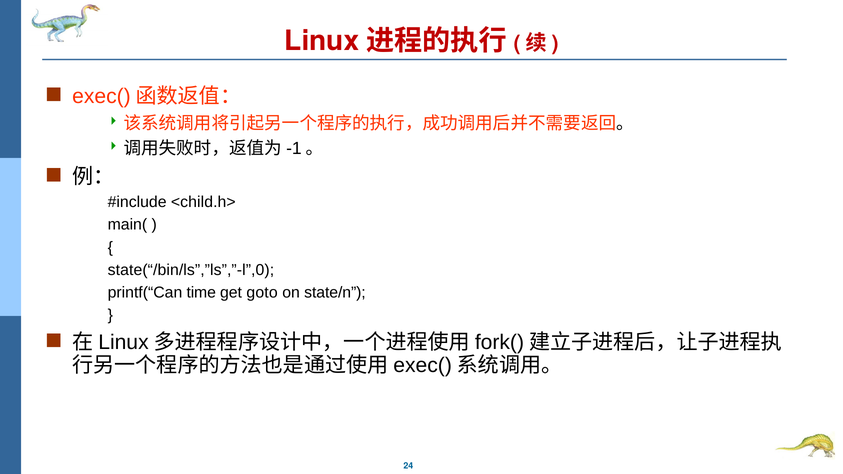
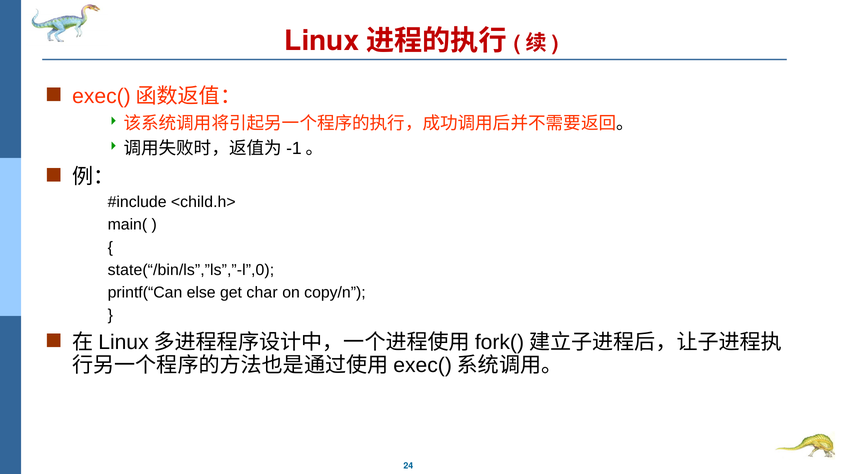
time: time -> else (201, 293)
goto: goto -> char (262, 293)
state/n: state/n -> copy/n (335, 293)
